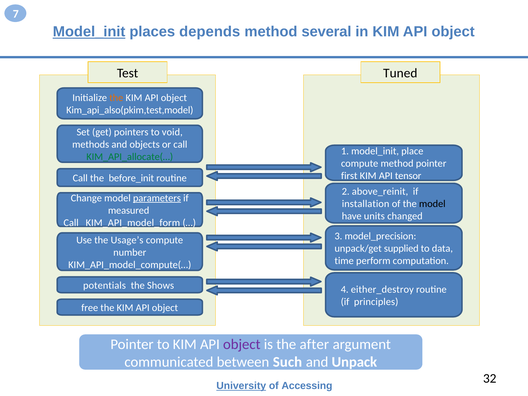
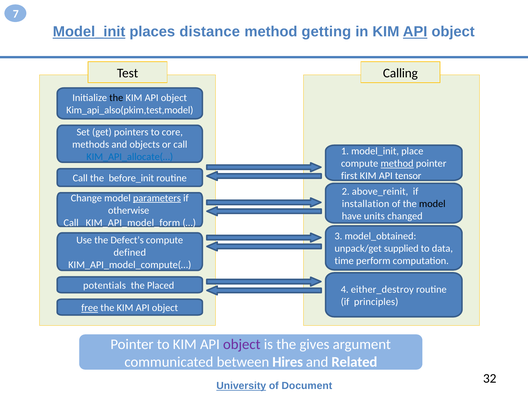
depends: depends -> distance (210, 32)
several: several -> getting (326, 32)
API underline: none -> present (415, 32)
Tuned: Tuned -> Calling (400, 73)
the colour: orange -> black (116, 98)
void: void -> core (172, 132)
KIM_API_allocate(… colour: green -> blue (130, 157)
method underline: none -> present (397, 163)
measured: measured -> otherwise (129, 210)
model_precision: model_precision -> model_obtained (380, 236)
Usage’s: Usage’s -> Defect’s (127, 240)
number: number -> defined (130, 252)
Shows: Shows -> Placed (161, 285)
free underline: none -> present (90, 308)
after: after -> gives (314, 344)
Such: Such -> Hires (288, 362)
Unpack: Unpack -> Related (354, 362)
Accessing: Accessing -> Document (307, 386)
